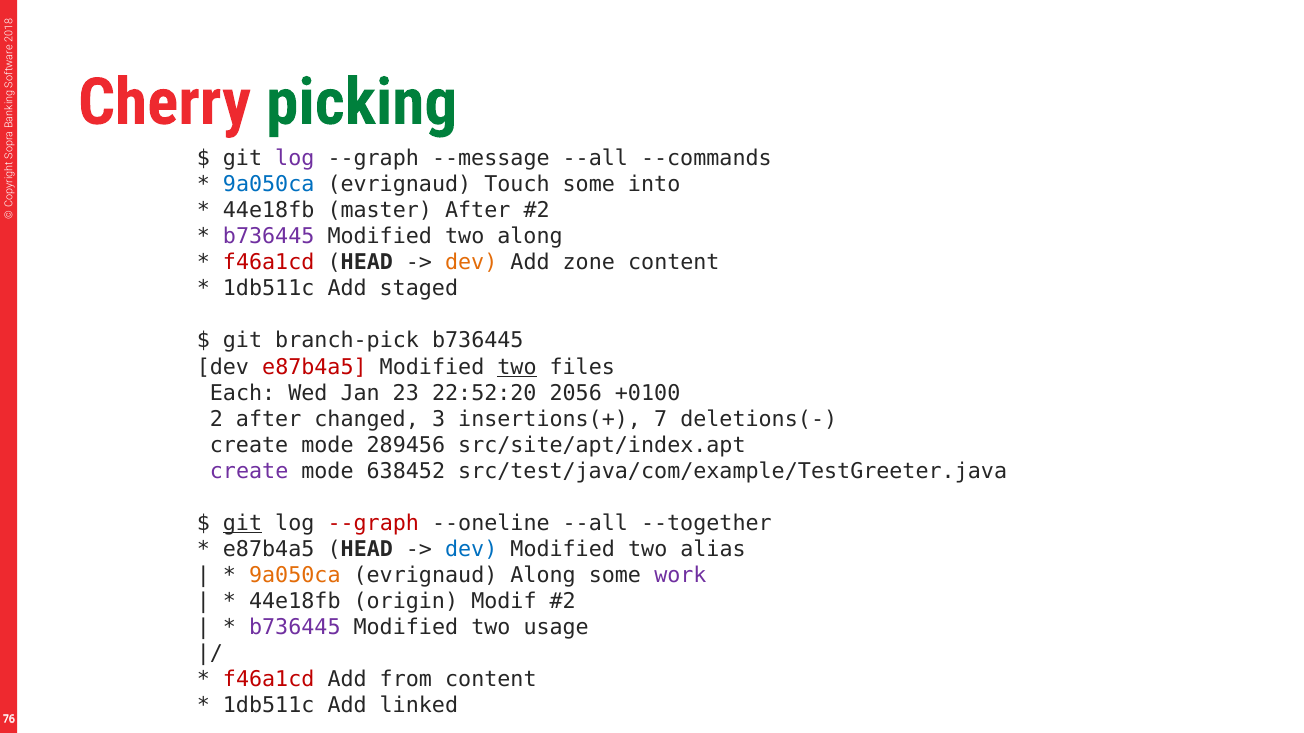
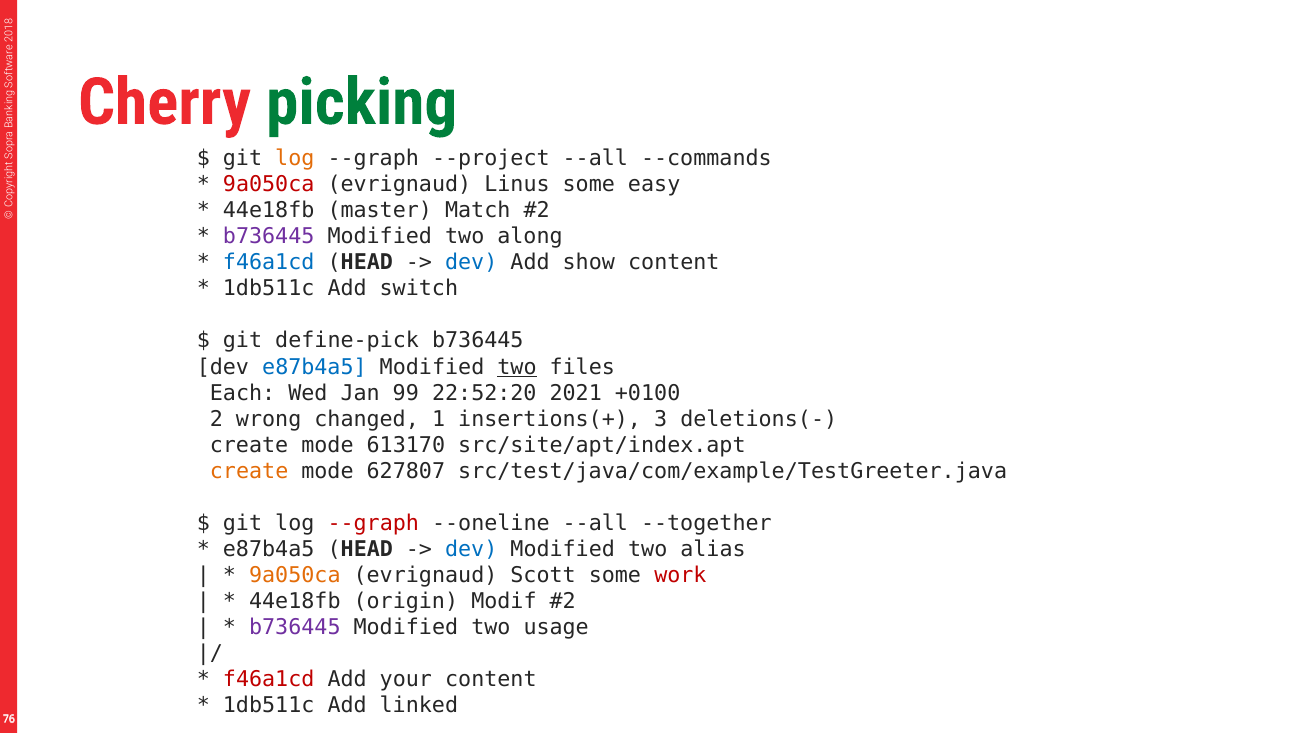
log colour: purple -> orange (295, 159)
--message: --message -> --project (491, 159)
9a050ca colour: blue -> red (269, 185)
Touch: Touch -> Linus (517, 185)
into: into -> easy (654, 185)
master After: After -> Match (478, 211)
f46a1cd colour: red -> blue (269, 263)
dev colour: orange -> blue (471, 263)
zone: zone -> show (589, 263)
staged: staged -> switch (419, 289)
branch-pick: branch-pick -> define-pick (347, 341)
e87b4a5 colour: red -> blue (314, 367)
23: 23 -> 99 (406, 393)
2056: 2056 -> 2021 (576, 393)
2 after: after -> wrong (269, 419)
changed 3: 3 -> 1 (439, 419)
7: 7 -> 3 (661, 419)
289456: 289456 -> 613170 (406, 445)
create colour: purple -> orange (249, 471)
638452: 638452 -> 627807 (406, 471)
git underline: present -> none (243, 524)
evrignaud Along: Along -> Scott (543, 576)
work colour: purple -> red (680, 576)
from: from -> your (406, 680)
